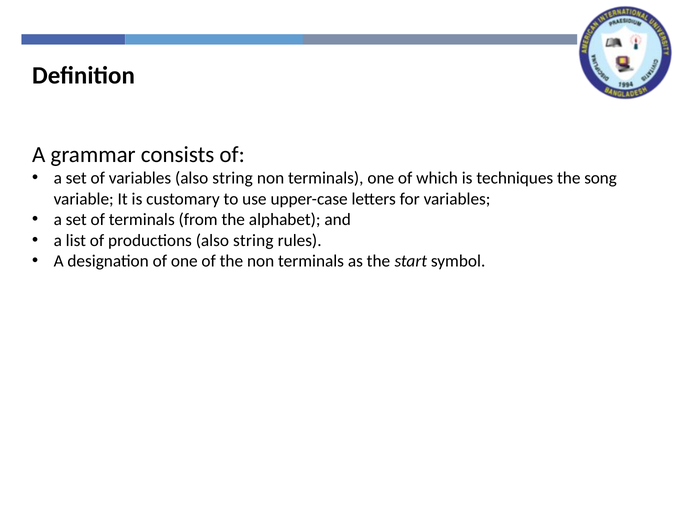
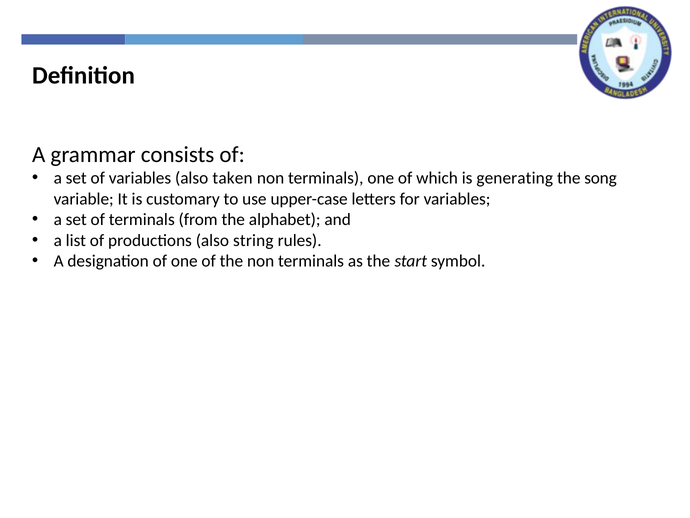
variables also string: string -> taken (233, 178)
techniques: techniques -> generating (515, 178)
